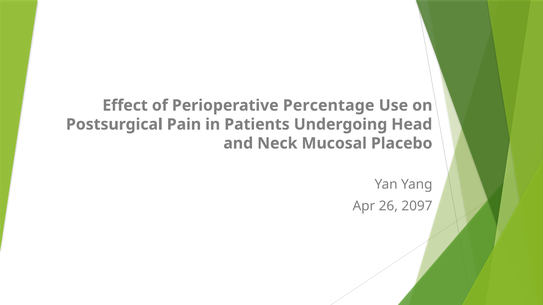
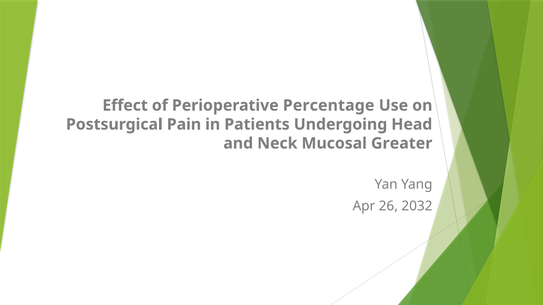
Placebo: Placebo -> Greater (402, 144)
2097: 2097 -> 2032 (417, 206)
